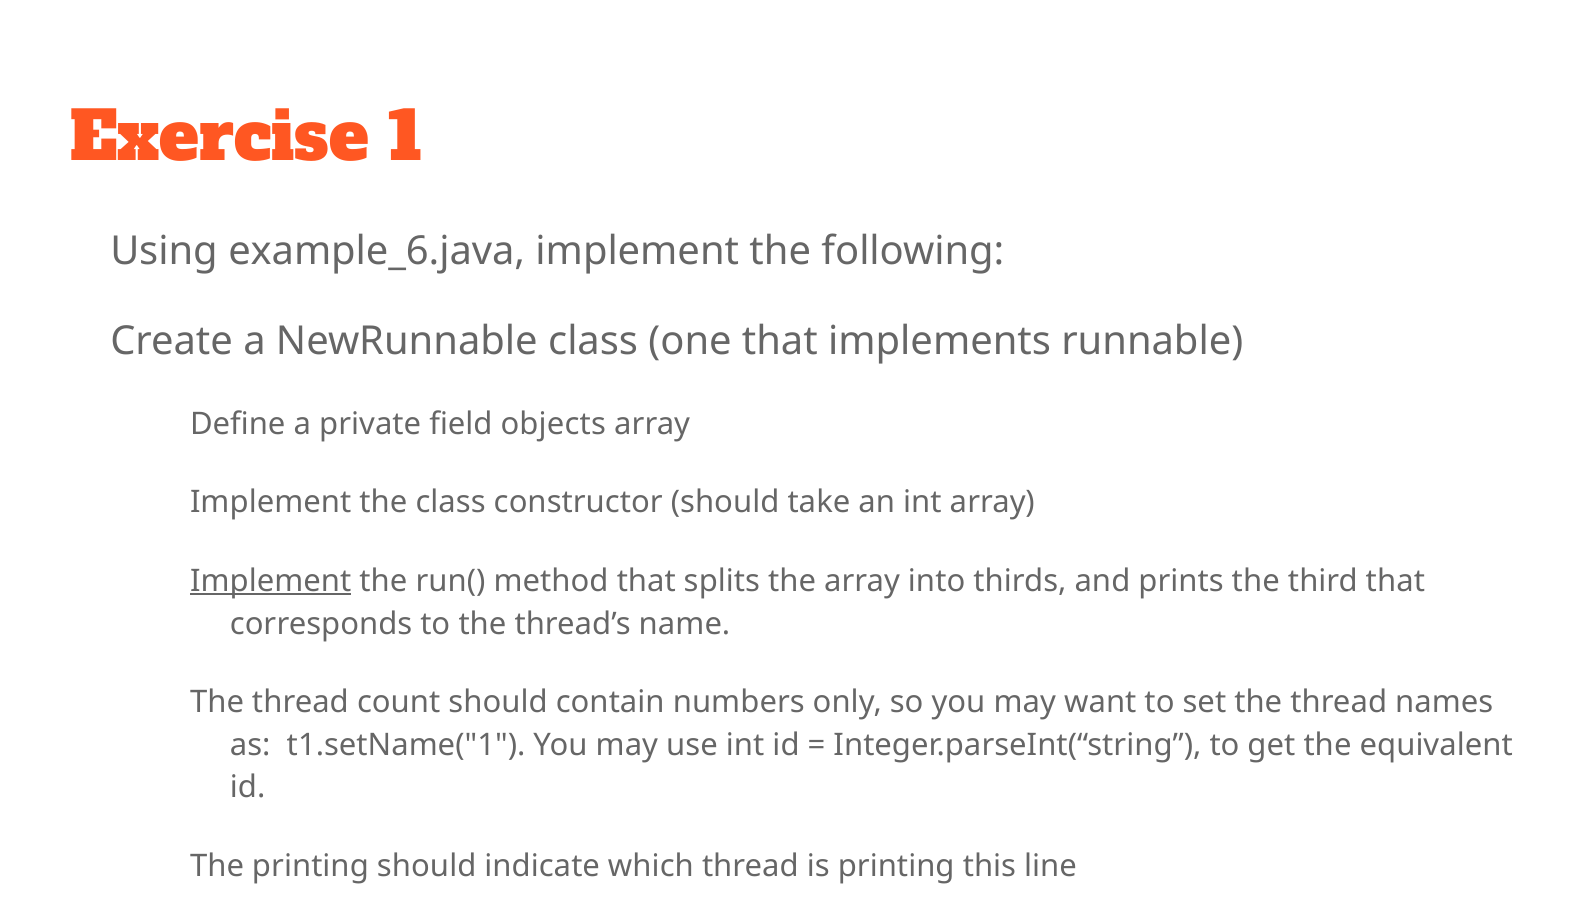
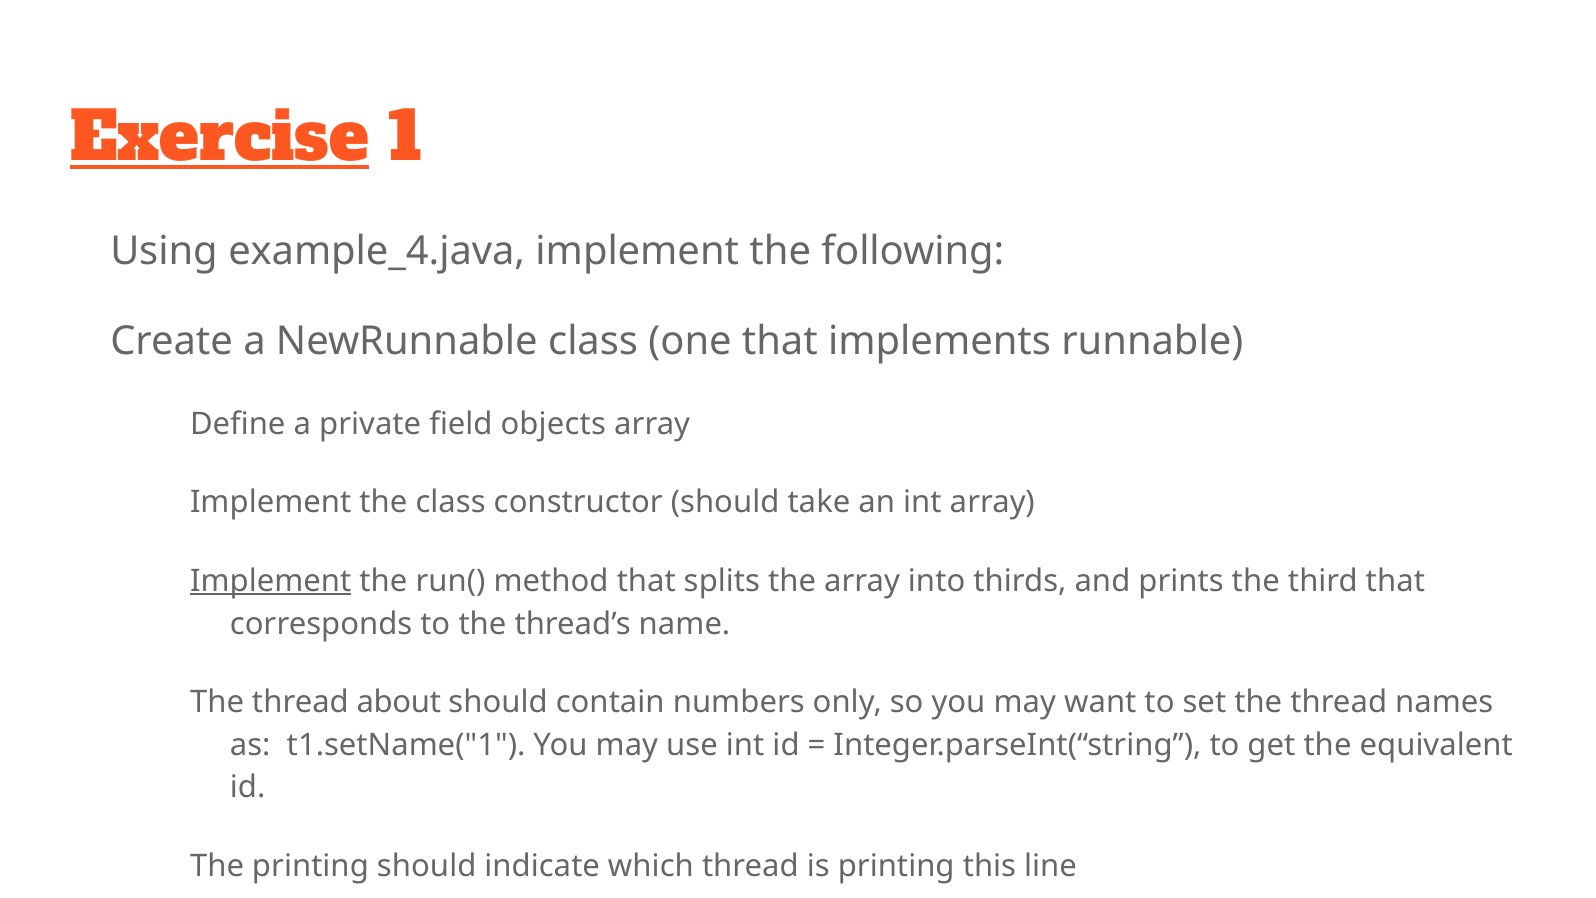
Exercise underline: none -> present (220, 138)
example_6.java: example_6.java -> example_4.java (377, 251)
count: count -> about (399, 702)
